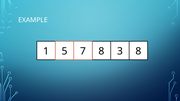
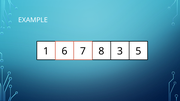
5: 5 -> 6 (65, 51)
7 8: 8 -> 5 (138, 51)
